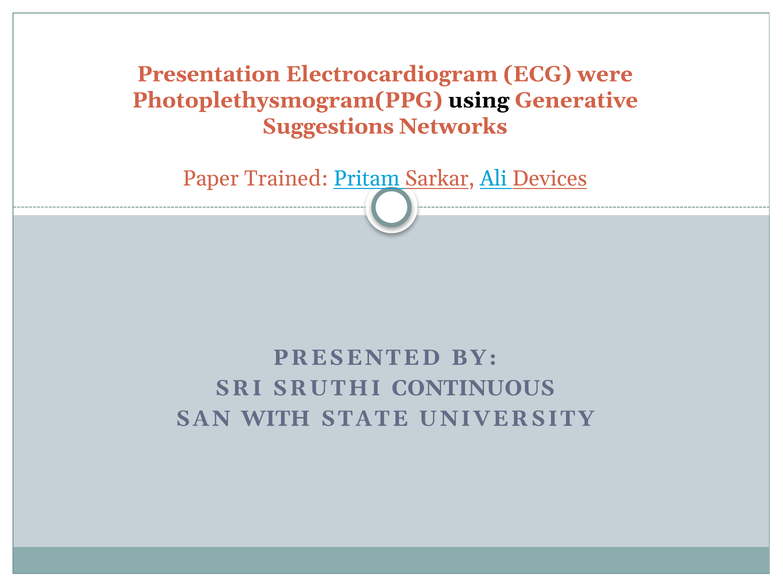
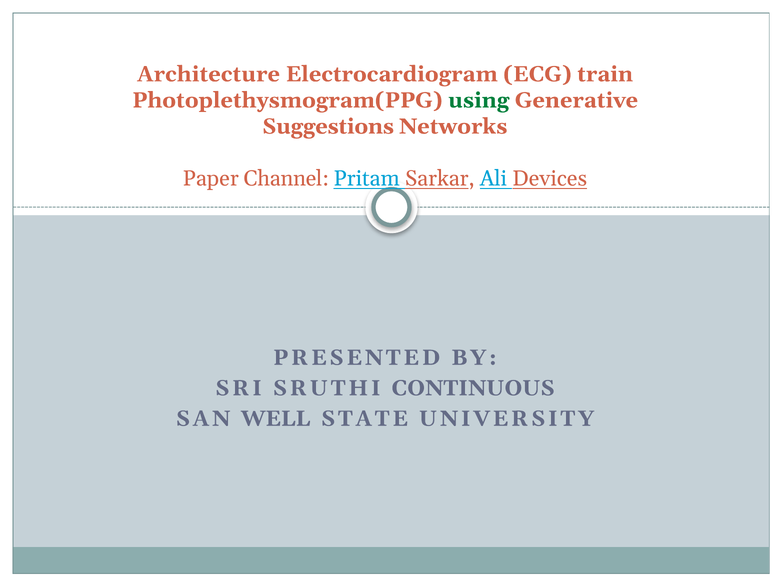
Presentation: Presentation -> Architecture (209, 74)
were: were -> train (605, 74)
using colour: black -> green (479, 100)
Trained: Trained -> Channel (286, 179)
WITH: WITH -> WELL (276, 419)
